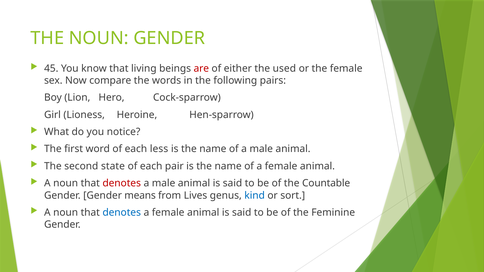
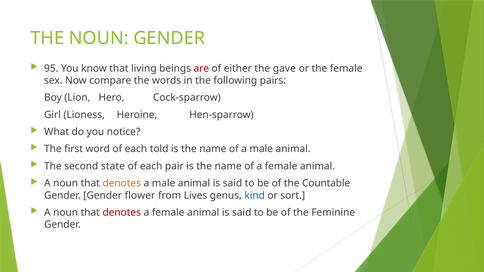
45: 45 -> 95 (51, 68)
used: used -> gave (284, 68)
less: less -> told (159, 149)
denotes colour: red -> orange (122, 183)
means: means -> flower (140, 196)
denotes colour: blue -> red (122, 213)
